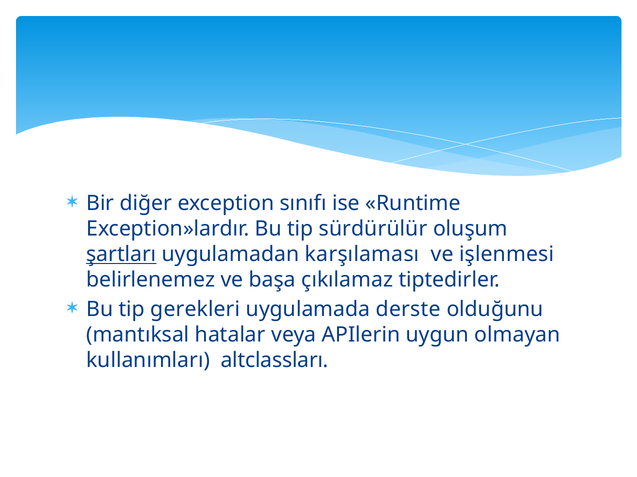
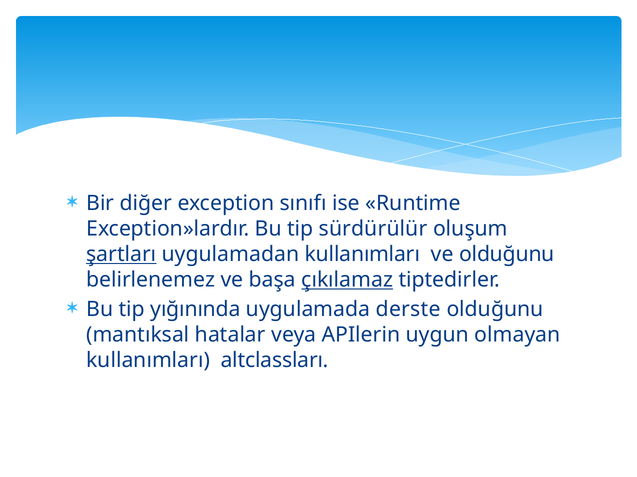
uygulamadan karşılaması: karşılaması -> kullanımları (362, 255)
ve işlenmesi: işlenmesi -> olduğunu (507, 255)
çıkılamaz underline: none -> present (347, 280)
gerekleri: gerekleri -> yığınında (196, 310)
